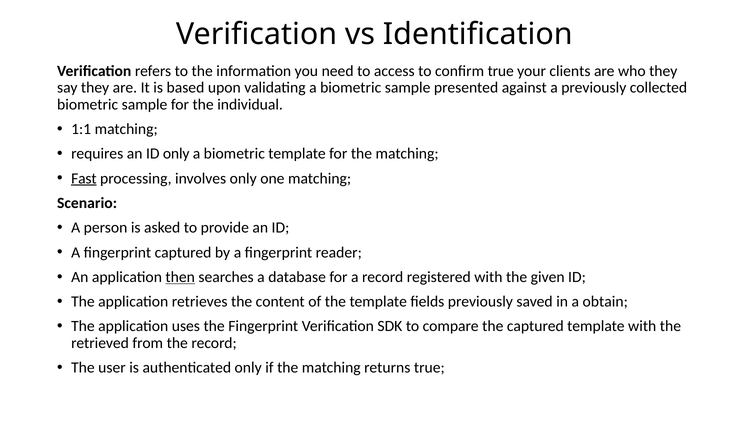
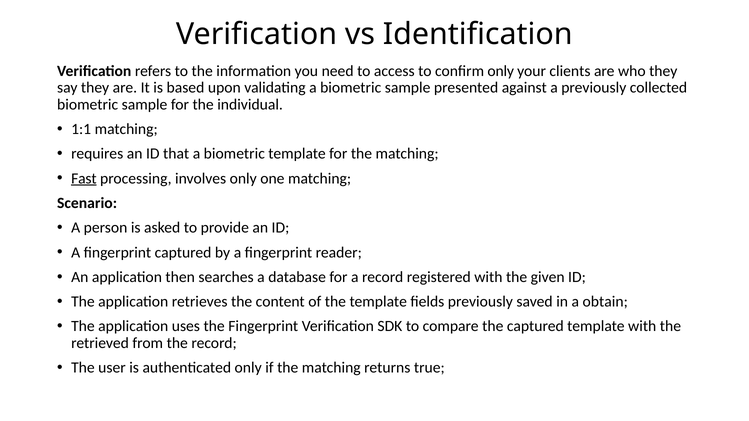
confirm true: true -> only (501, 71)
ID only: only -> that (176, 154)
then underline: present -> none (180, 277)
